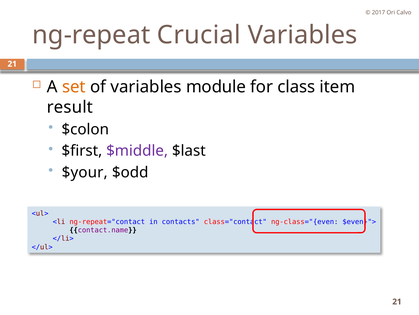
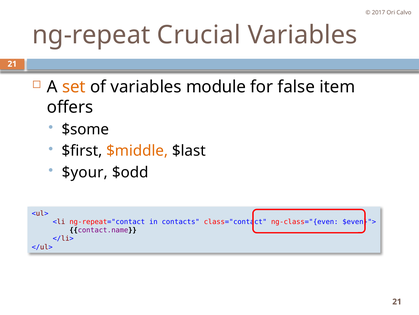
class: class -> false (296, 87)
result: result -> offers (70, 107)
$colon: $colon -> $some (85, 129)
$middle colour: purple -> orange (137, 151)
